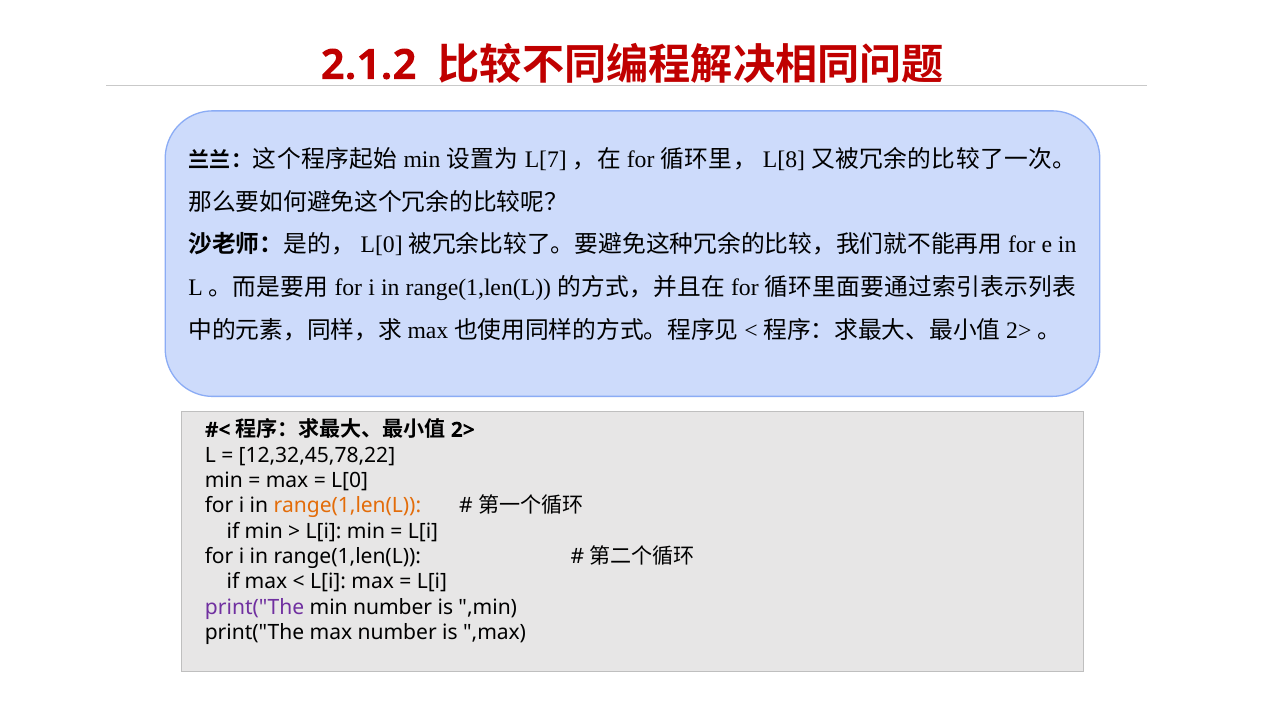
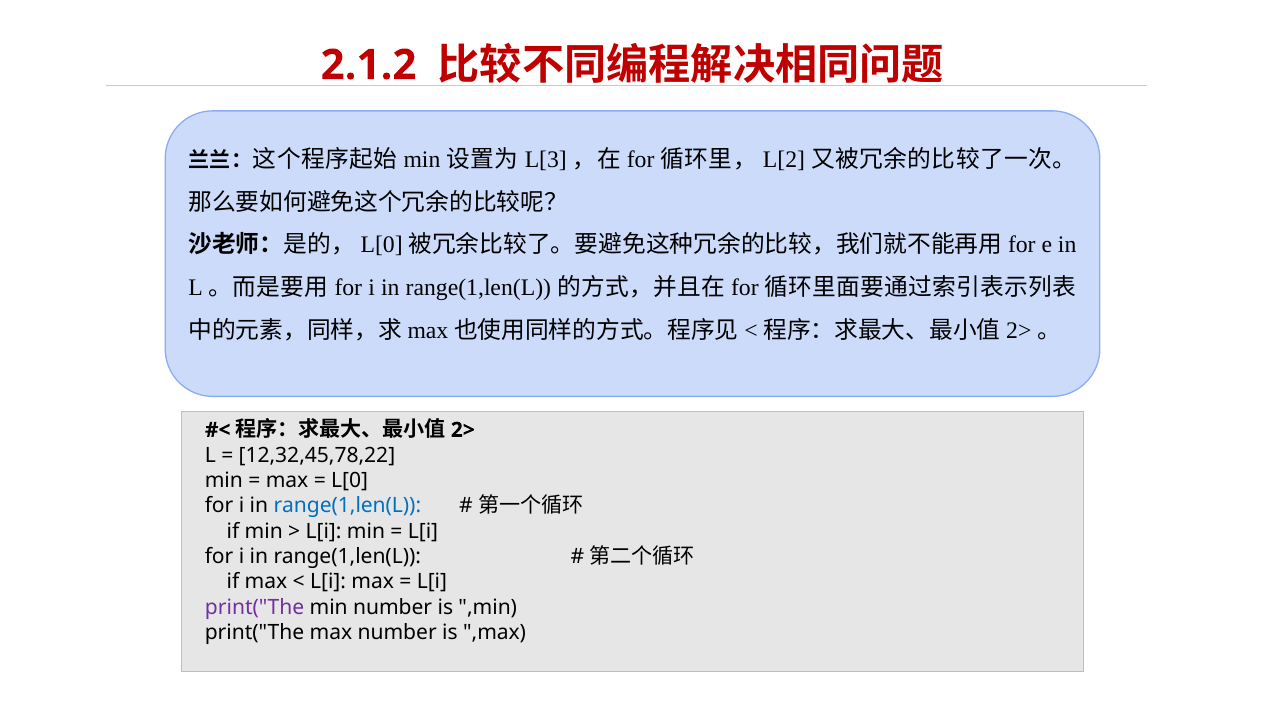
L[7: L[7 -> L[3 (546, 159)
L[8: L[8 -> L[2 (784, 159)
range(1,len(L colour: orange -> blue (347, 506)
